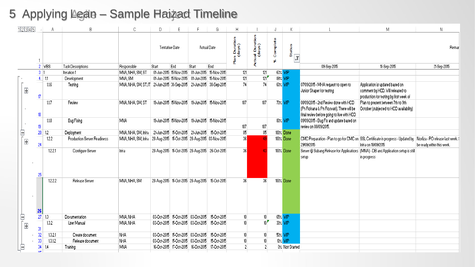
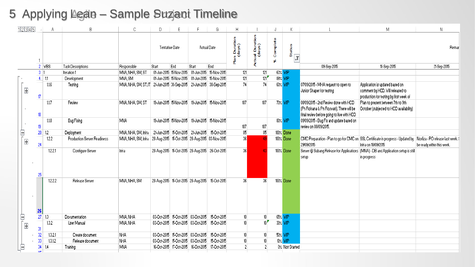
Haizad: Haizad -> Suzani (172, 14)
